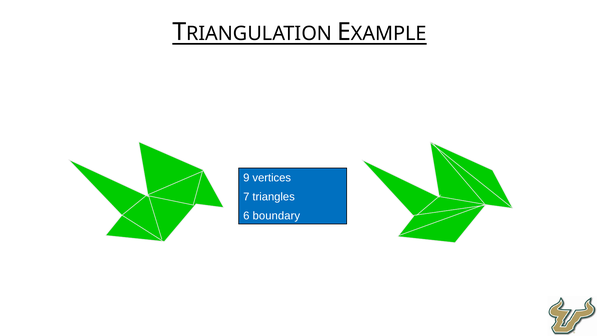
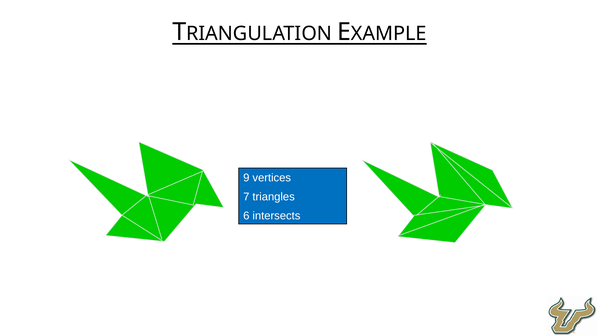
boundary: boundary -> intersects (276, 216)
